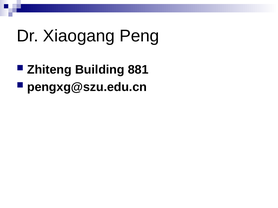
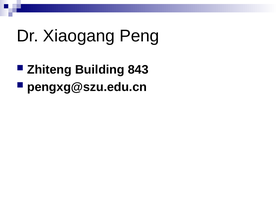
881: 881 -> 843 (138, 70)
